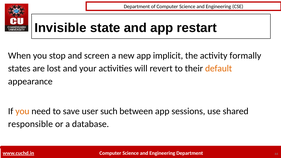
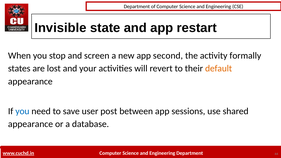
implicit: implicit -> second (168, 56)
you colour: orange -> blue (22, 111)
such: such -> post (109, 111)
responsible: responsible -> appearance (31, 124)
